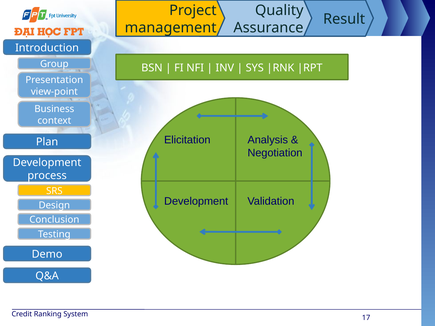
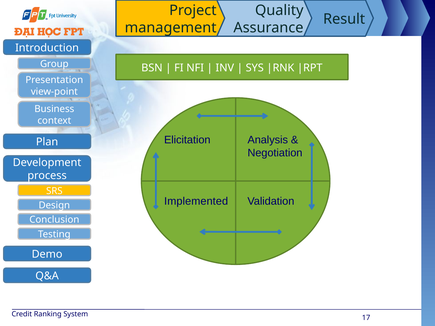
Development: Development -> Implemented (196, 202)
